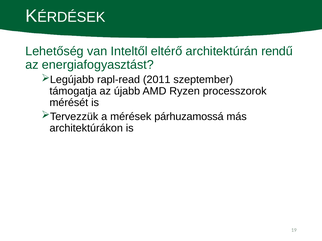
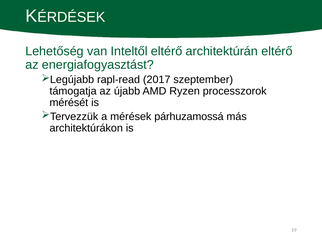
architektúrán rendű: rendű -> eltérő (277, 51)
2011: 2011 -> 2017 (157, 80)
